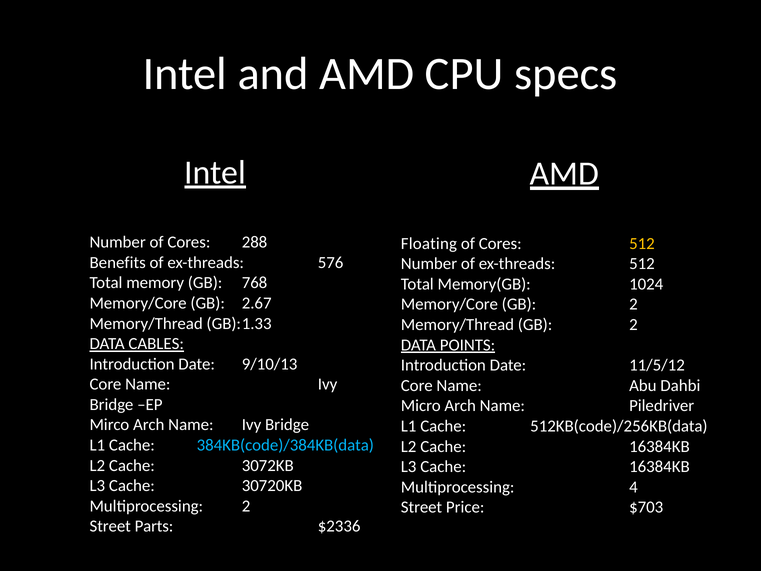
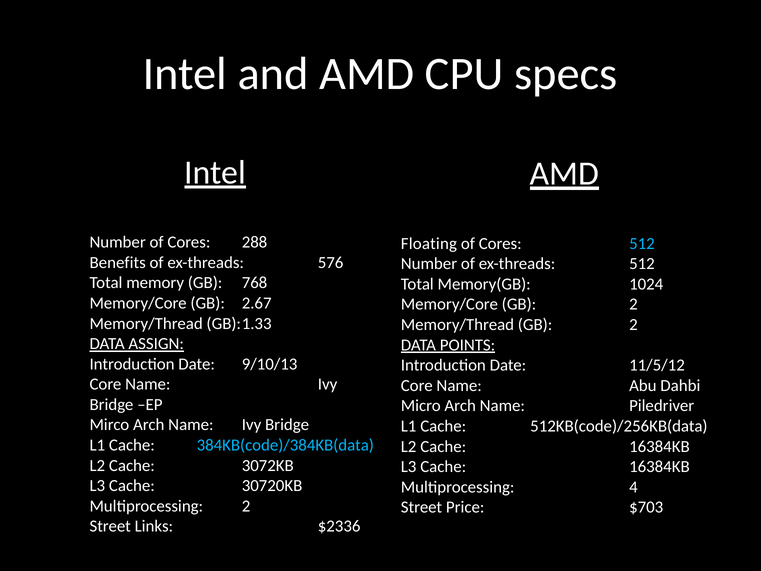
512 colour: yellow -> light blue (642, 243)
CABLES: CABLES -> ASSIGN (156, 344)
Parts: Parts -> Links (154, 526)
